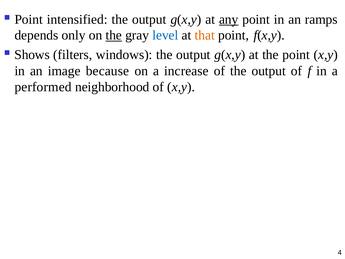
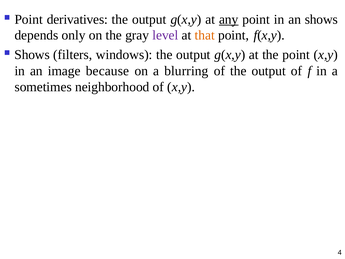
intensified: intensified -> derivatives (77, 19)
an ramps: ramps -> shows (321, 19)
the underline: present -> none (114, 35)
level colour: blue -> purple (165, 35)
increase: increase -> blurring (186, 71)
performed: performed -> sometimes (43, 87)
